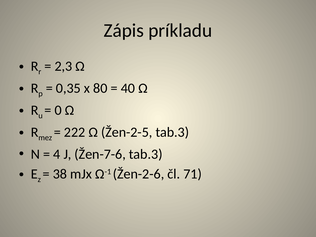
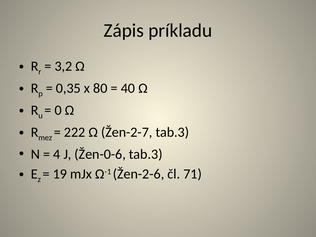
2,3: 2,3 -> 3,2 (63, 66)
Žen-2-5: Žen-2-5 -> Žen-2-7 (127, 132)
Žen-7-6: Žen-7-6 -> Žen-0-6 (100, 154)
38: 38 -> 19 (60, 174)
